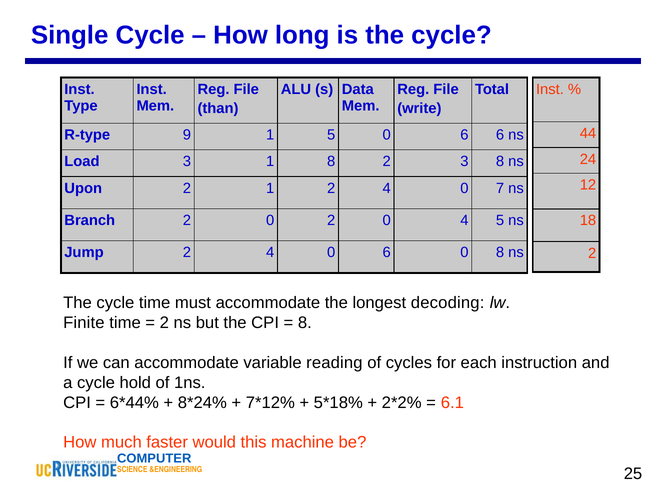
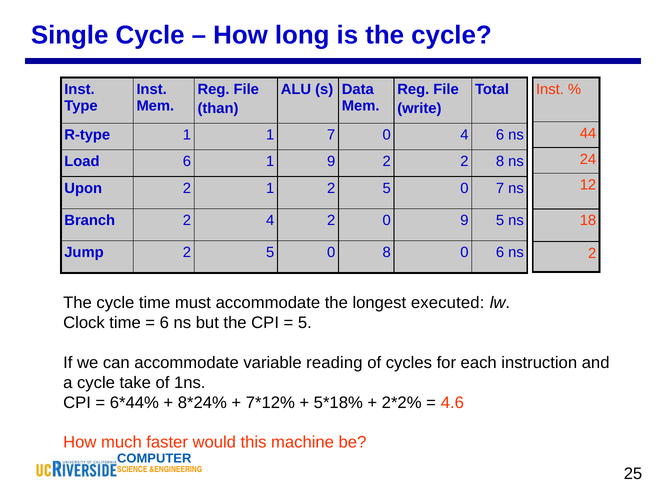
R-type 9: 9 -> 1 (187, 135)
1 5: 5 -> 7 (331, 135)
6: 6 -> 4 (464, 135)
Load 3: 3 -> 6 (187, 162)
1 8: 8 -> 9 (331, 162)
2 3: 3 -> 2 (464, 162)
1 2 4: 4 -> 5 (387, 188)
Branch 2 0: 0 -> 4 (270, 221)
0 4: 4 -> 9 (464, 221)
Jump 2 4: 4 -> 5 (270, 253)
6: 6 -> 8 (387, 253)
0 8: 8 -> 6 (500, 253)
decoding: decoding -> executed (448, 303)
Finite: Finite -> Clock (84, 323)
2: 2 -> 6 (164, 323)
8: 8 -> 5 (305, 323)
hold: hold -> take (135, 383)
6.1: 6.1 -> 4.6 (452, 403)
